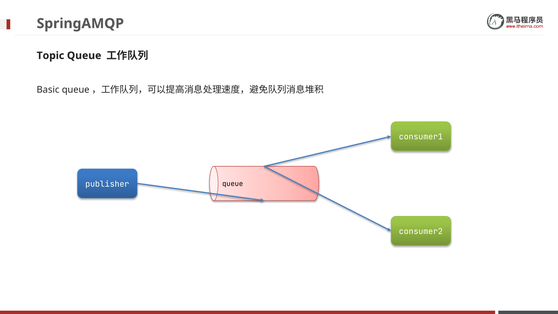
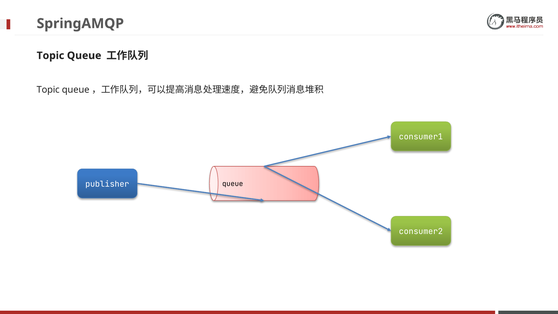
Basic: Basic -> Topic (48, 90)
